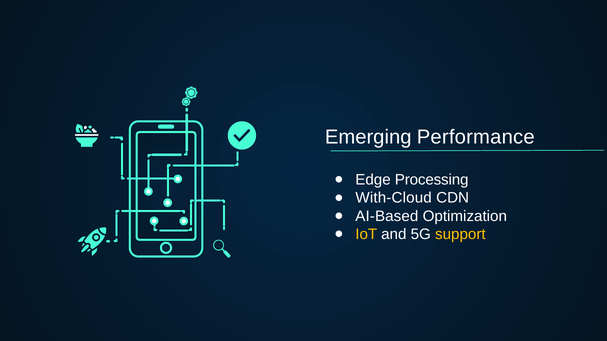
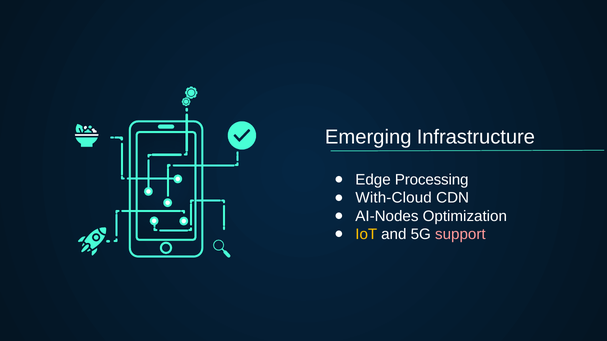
Performance: Performance -> Infrastructure (476, 137)
AI-Based: AI-Based -> AI-Nodes (387, 216)
support colour: yellow -> pink (460, 235)
